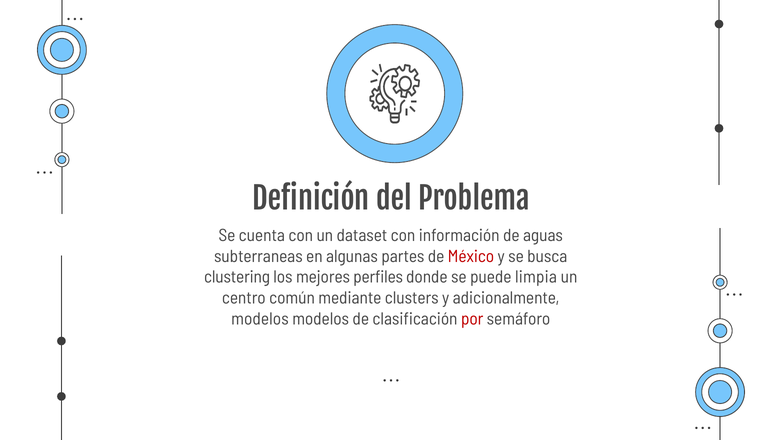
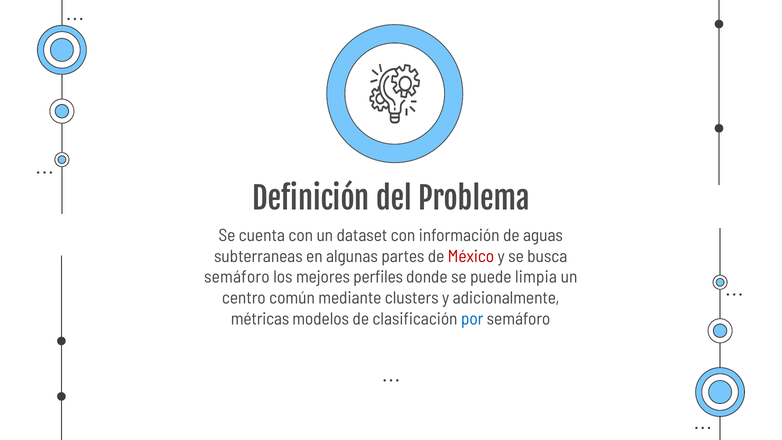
clustering: clustering -> semáforo (237, 277)
modelos: modelos -> métricas (260, 319)
por colour: red -> blue (472, 319)
